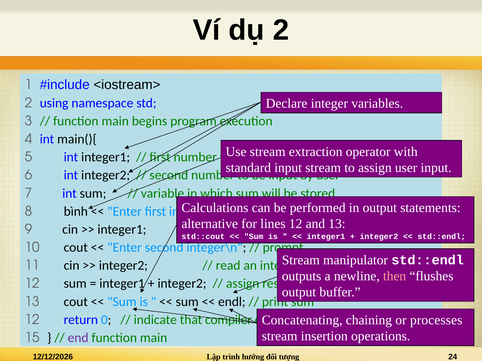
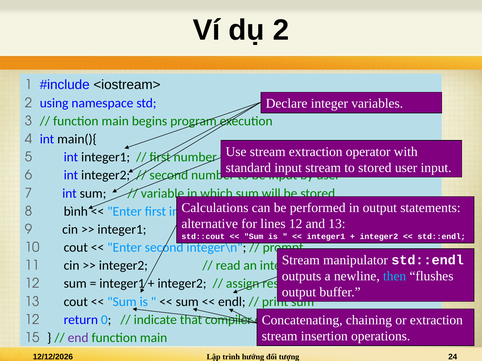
to assign: assign -> stored (375, 168)
then colour: pink -> light blue (395, 276)
or processes: processes -> extraction (436, 321)
